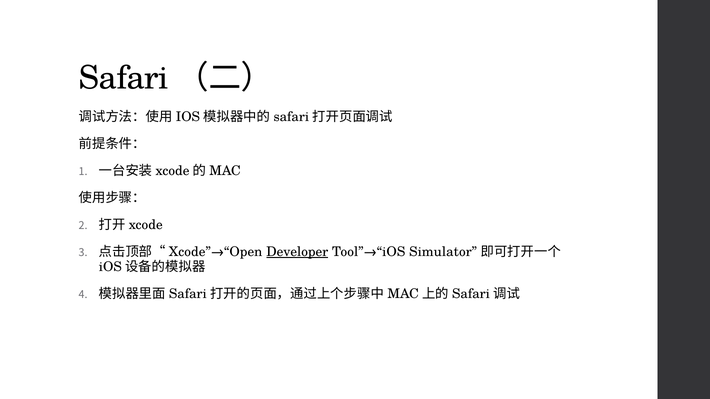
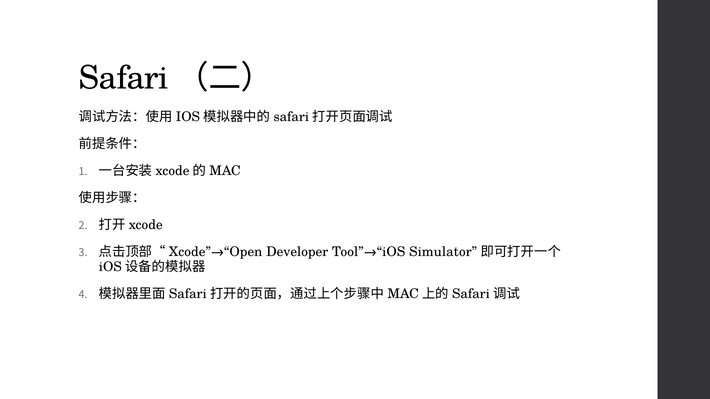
Developer underline: present -> none (297, 252)
